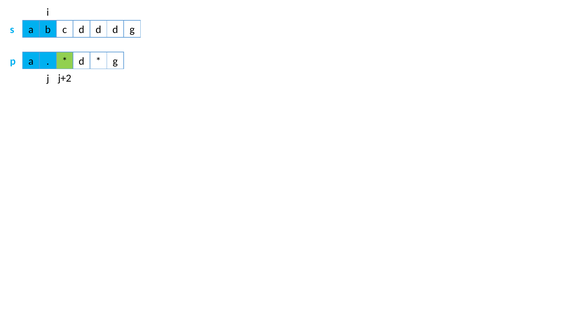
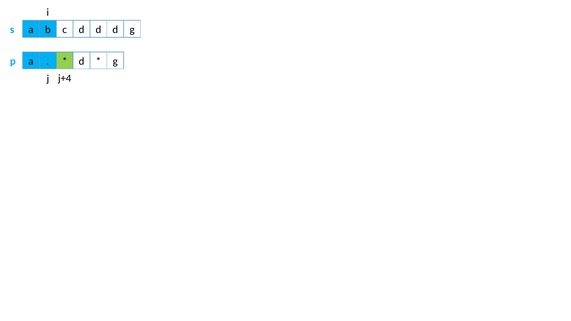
j+2: j+2 -> j+4 (65, 78)
